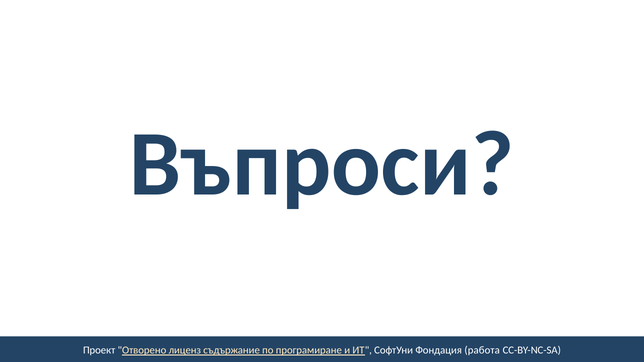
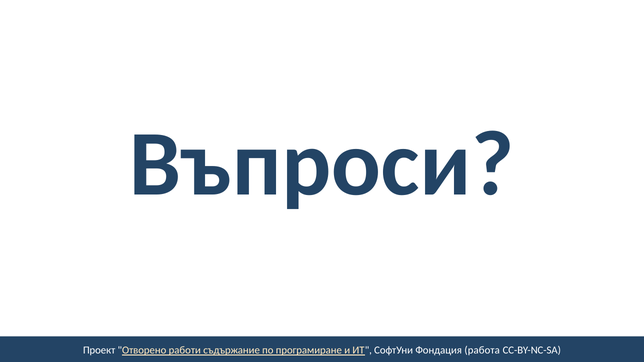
лиценз: лиценз -> работи (185, 351)
